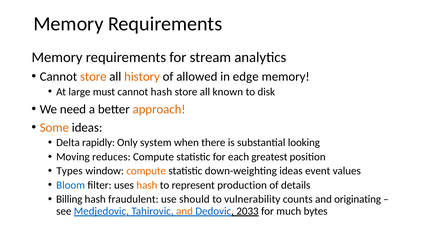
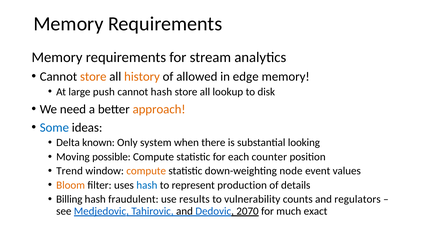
must: must -> push (104, 92)
known: known -> lookup (228, 92)
Some colour: orange -> blue (54, 128)
rapidly: rapidly -> known (98, 143)
reduces: reduces -> possible (111, 157)
greatest: greatest -> counter (269, 157)
Types: Types -> Trend (70, 171)
down-weighting ideas: ideas -> node (291, 171)
Bloom colour: blue -> orange (71, 185)
hash colour: orange -> blue (147, 185)
should: should -> results (194, 199)
originating: originating -> regulators (358, 199)
and colour: orange -> black (184, 211)
2033: 2033 -> 2070 (248, 211)
bytes: bytes -> exact (316, 211)
